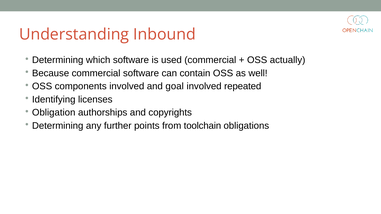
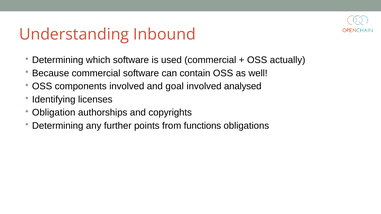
repeated: repeated -> analysed (243, 86)
toolchain: toolchain -> functions (202, 126)
